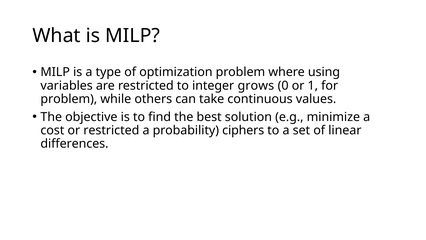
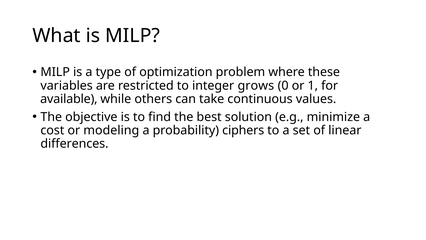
using: using -> these (324, 72)
problem: problem -> available (69, 99)
or restricted: restricted -> modeling (111, 130)
